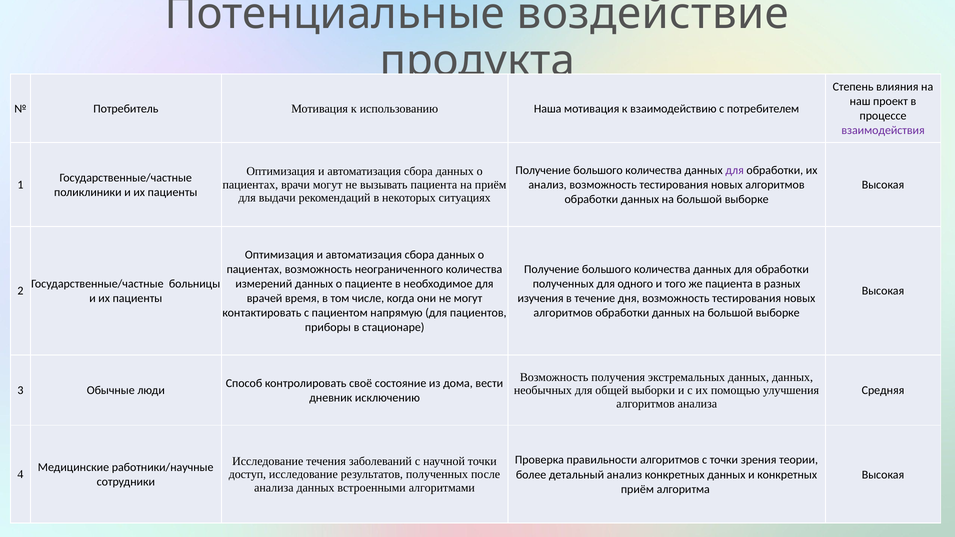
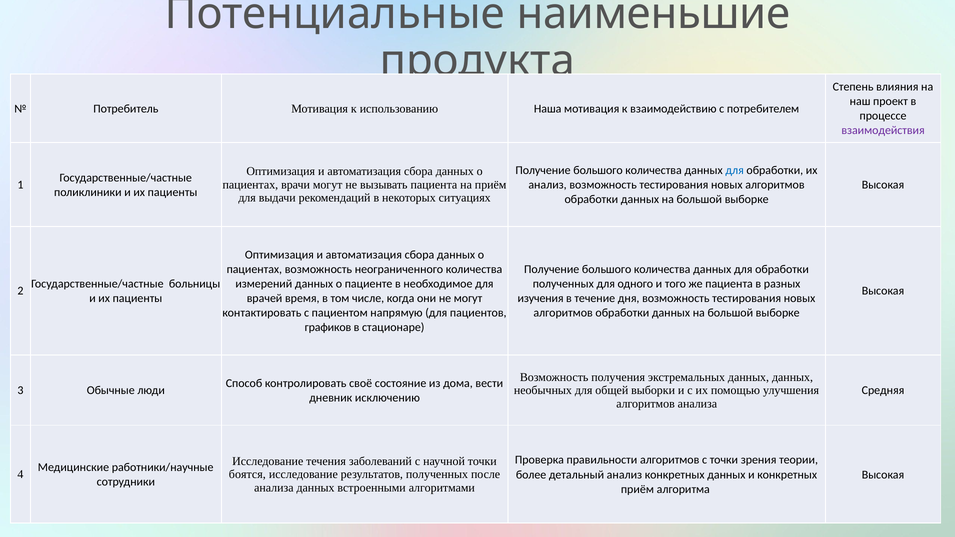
воздействие: воздействие -> наименьшие (653, 14)
для colour: purple -> blue (735, 170)
приборы: приборы -> графиков (328, 327)
доступ: доступ -> боятся (247, 475)
